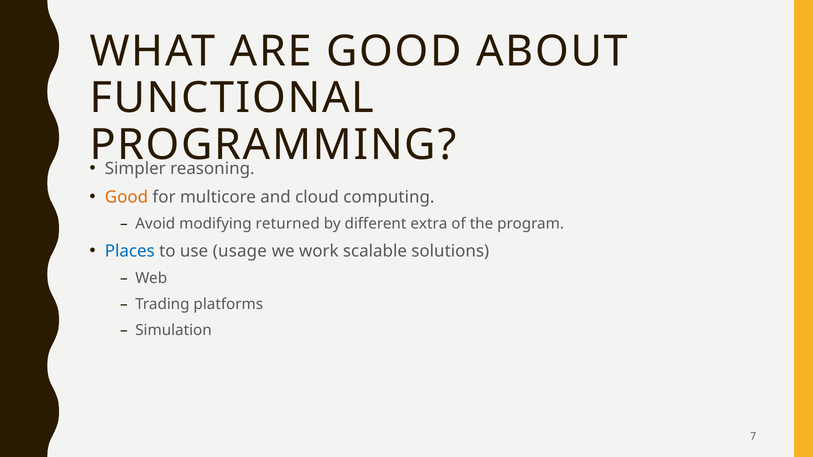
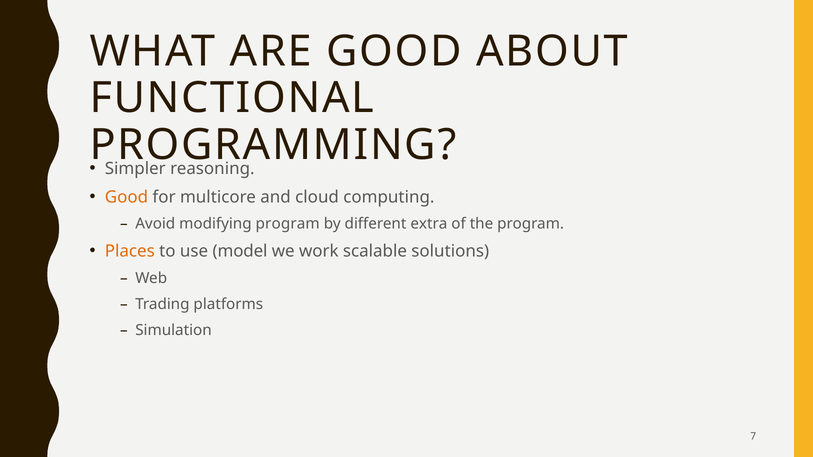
modifying returned: returned -> program (288, 224)
Places colour: blue -> orange (130, 251)
usage: usage -> model (240, 251)
